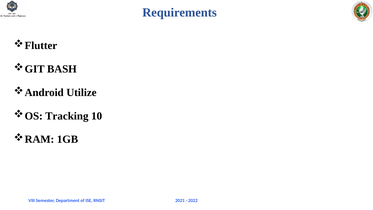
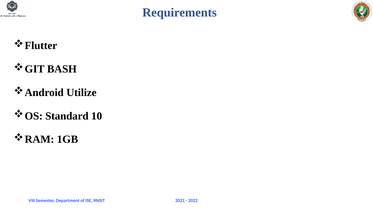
Tracking: Tracking -> Standard (67, 116)
